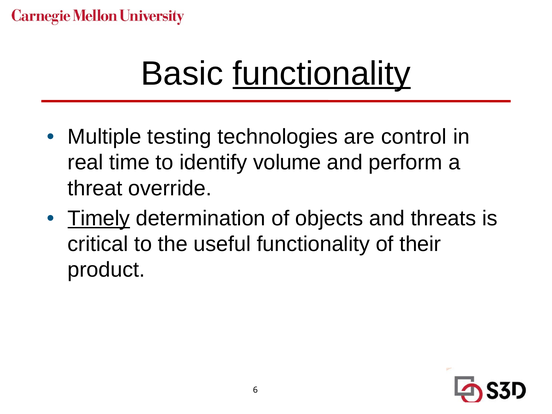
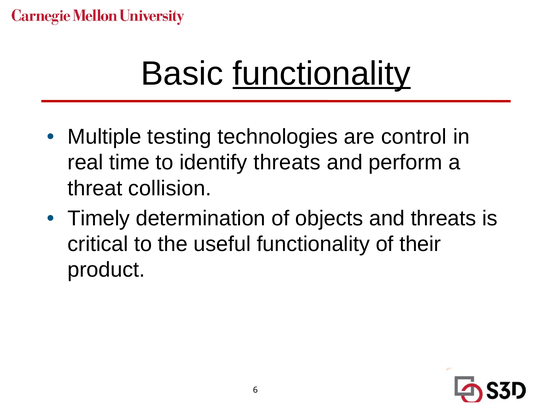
identify volume: volume -> threats (287, 163)
override: override -> collision (170, 188)
Timely underline: present -> none (99, 218)
